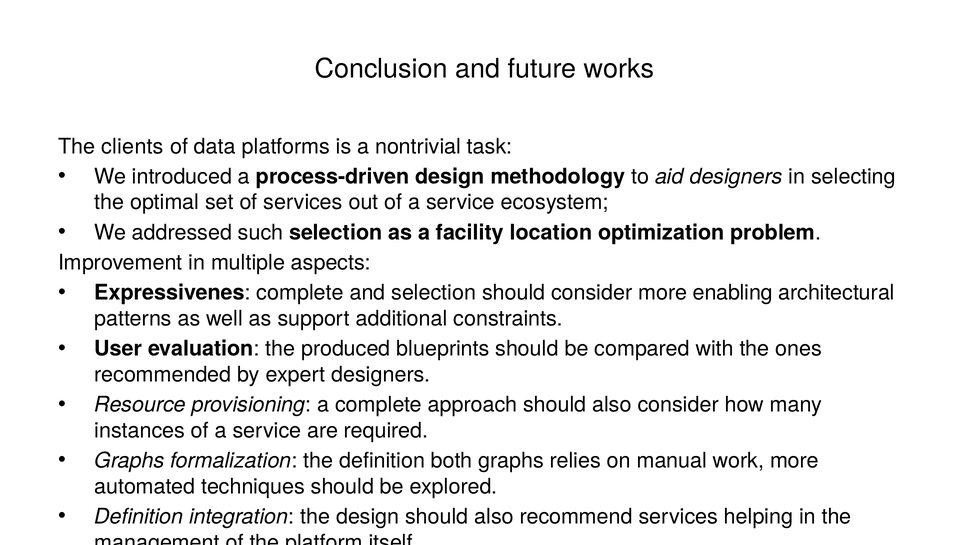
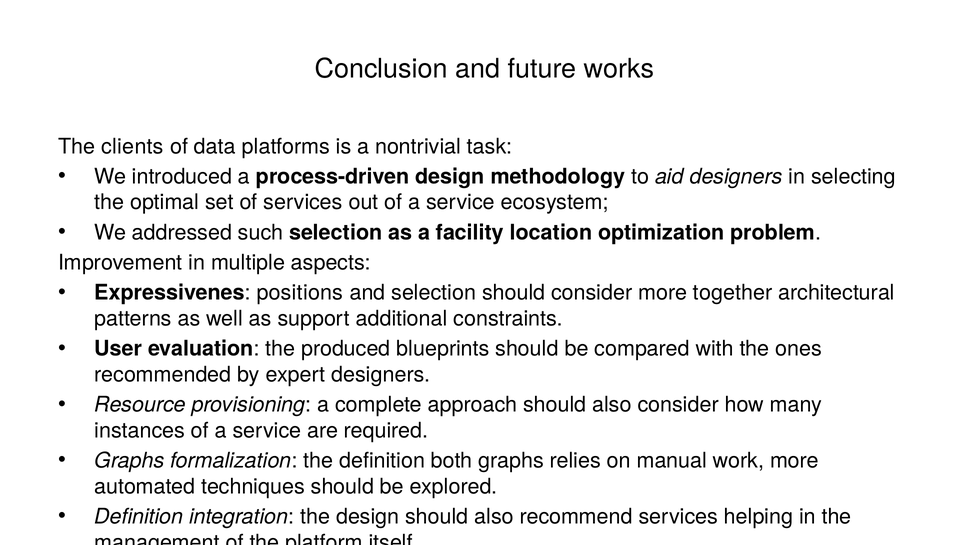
Expressivenes complete: complete -> positions (300, 293)
enabling: enabling -> together (733, 293)
